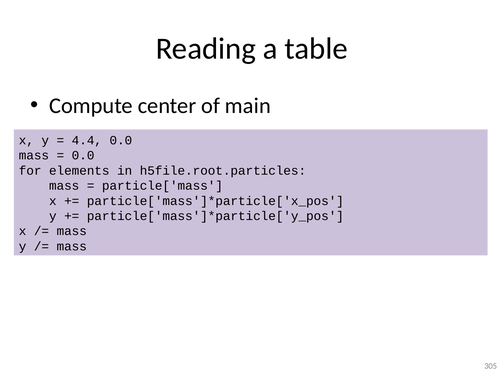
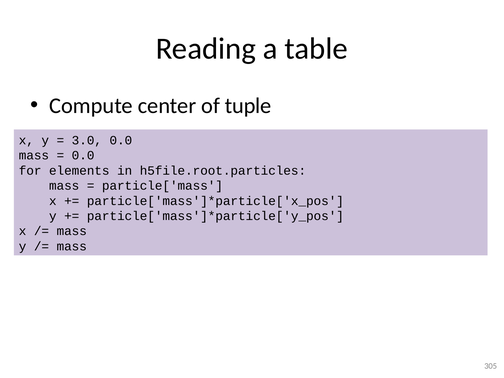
main: main -> tuple (248, 106)
4.4: 4.4 -> 3.0 (87, 140)
